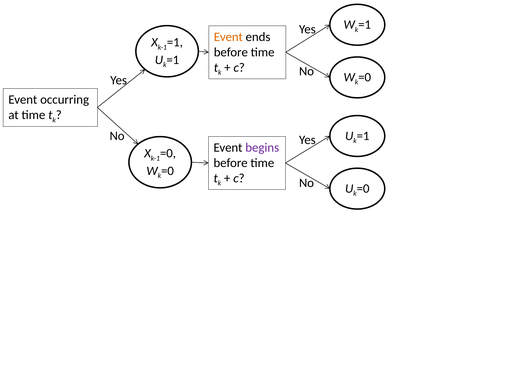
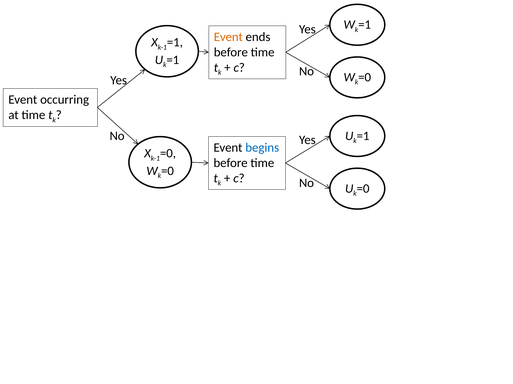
begins colour: purple -> blue (262, 148)
